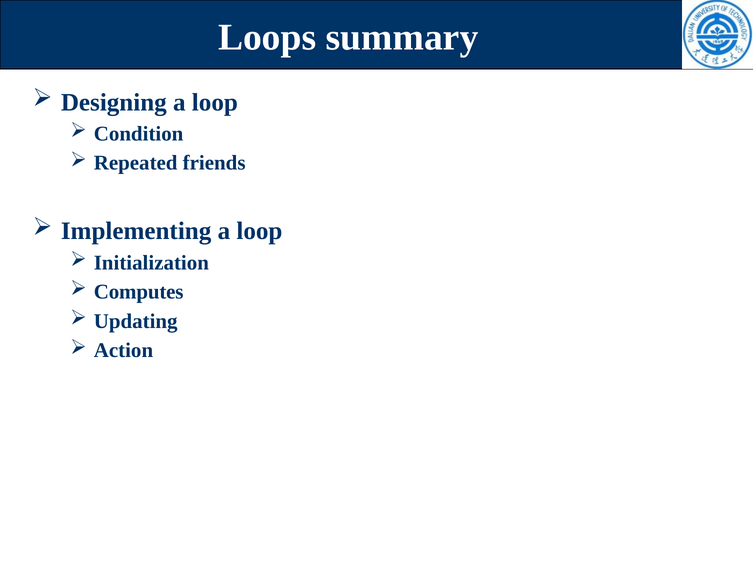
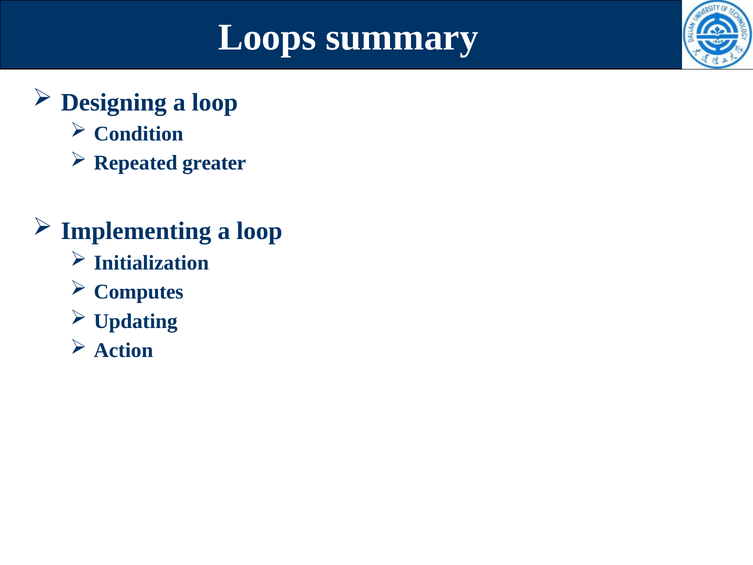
friends: friends -> greater (214, 163)
